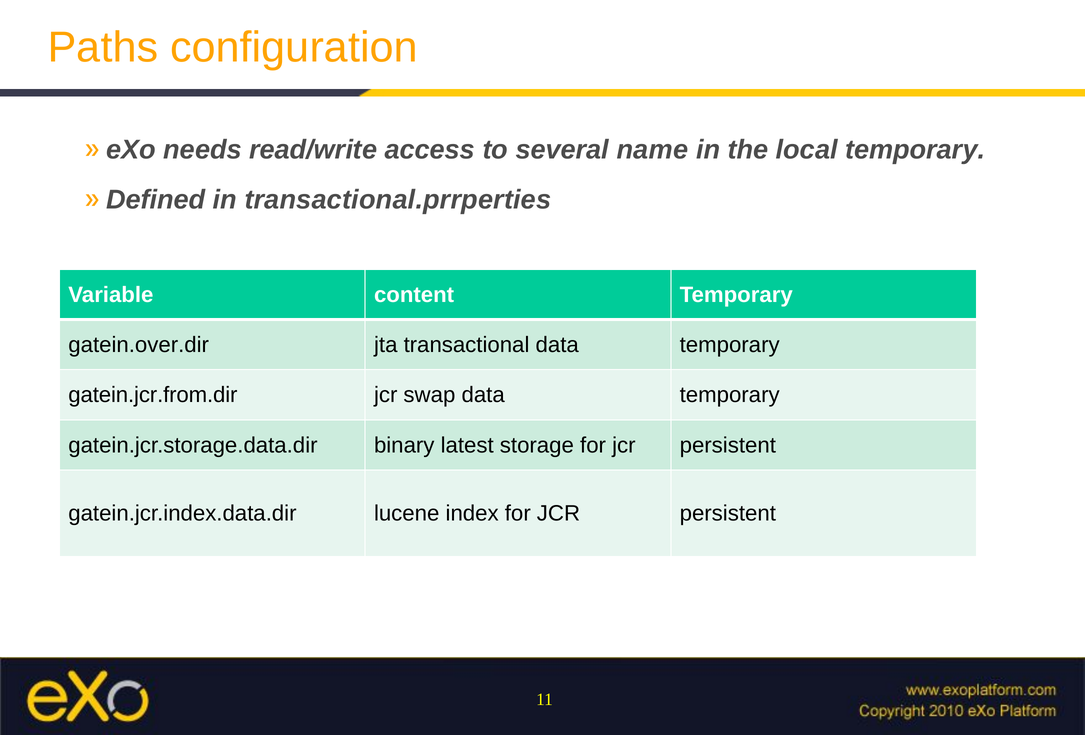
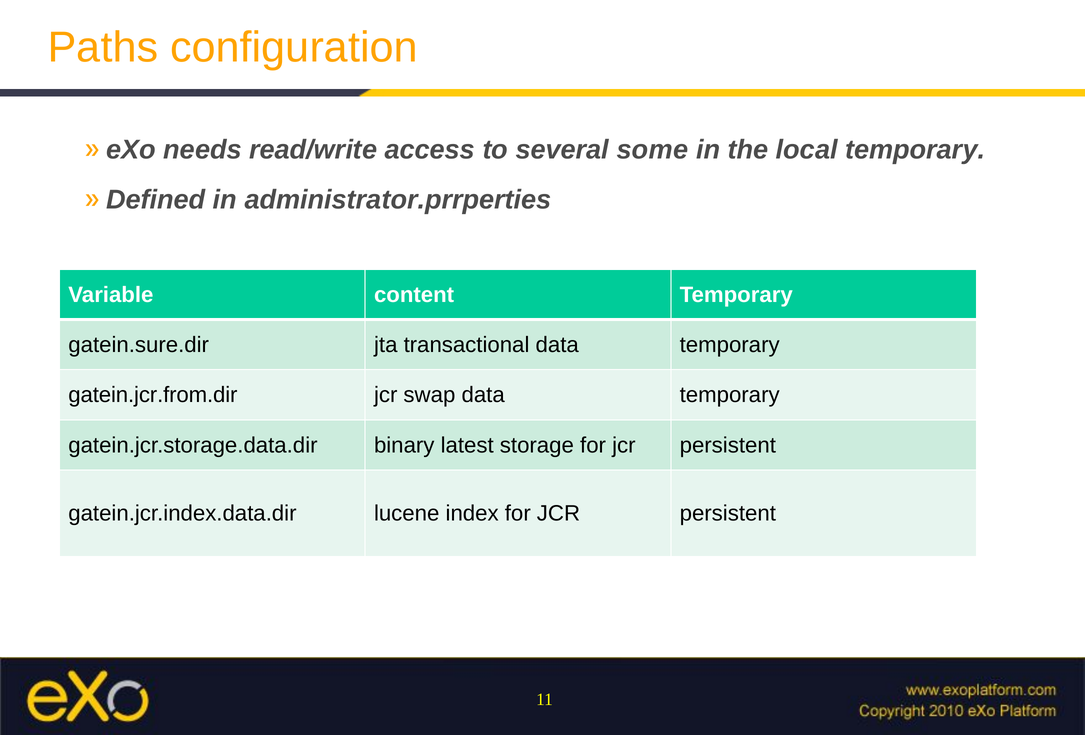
name: name -> some (652, 150)
transactional.prrperties: transactional.prrperties -> administrator.prrperties (398, 200)
gatein.over.dir: gatein.over.dir -> gatein.sure.dir (139, 345)
